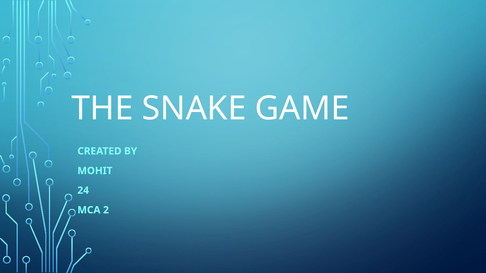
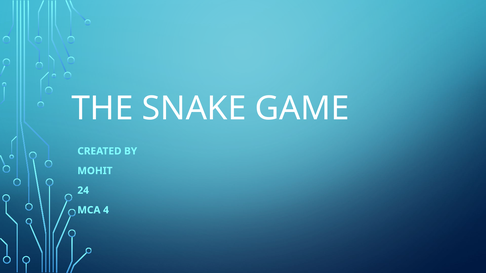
2: 2 -> 4 (106, 210)
